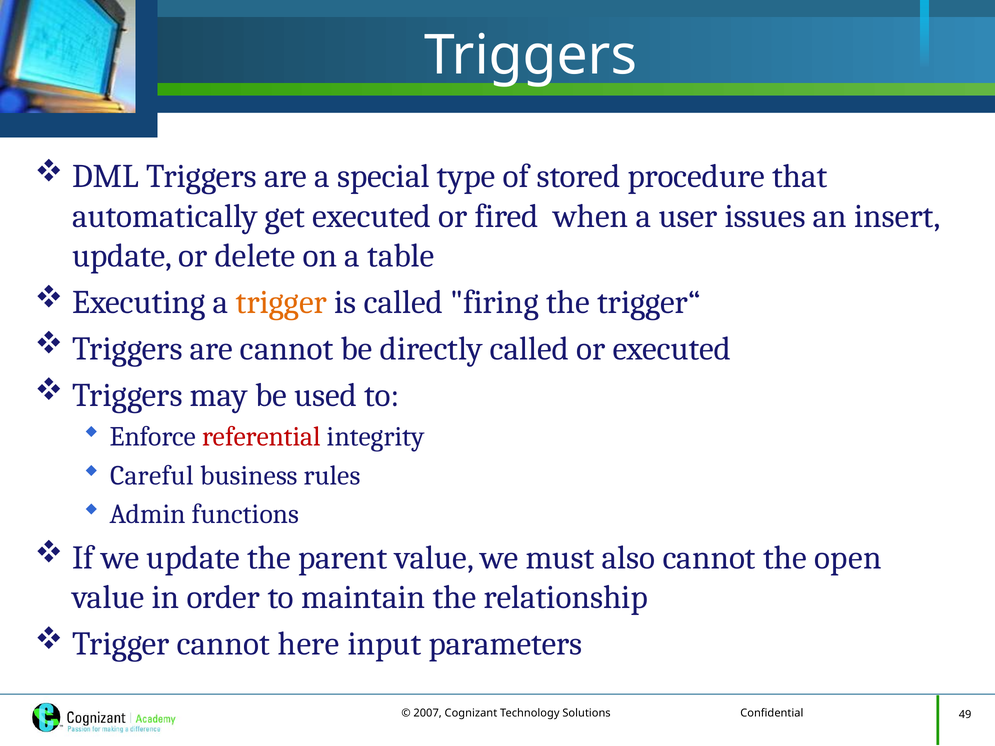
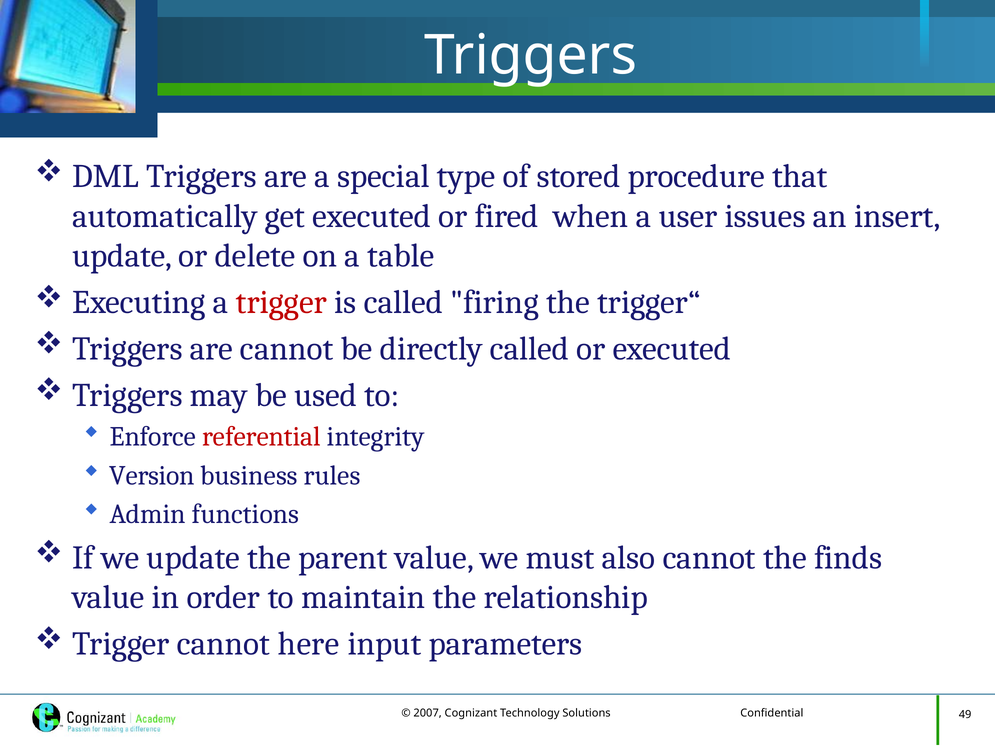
trigger colour: orange -> red (281, 302)
Careful: Careful -> Version (152, 476)
open: open -> finds (848, 558)
